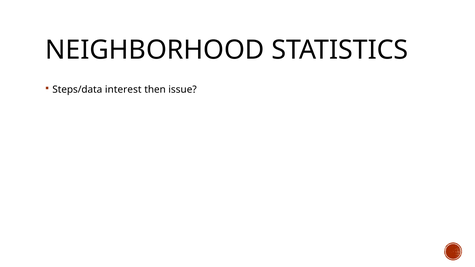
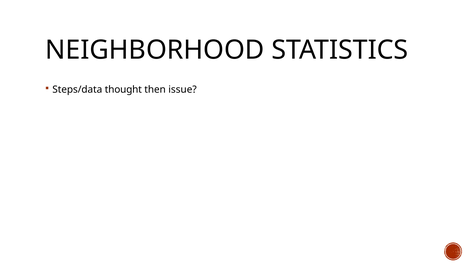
interest: interest -> thought (123, 90)
